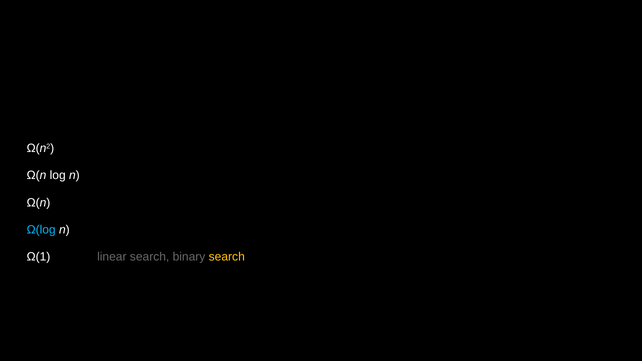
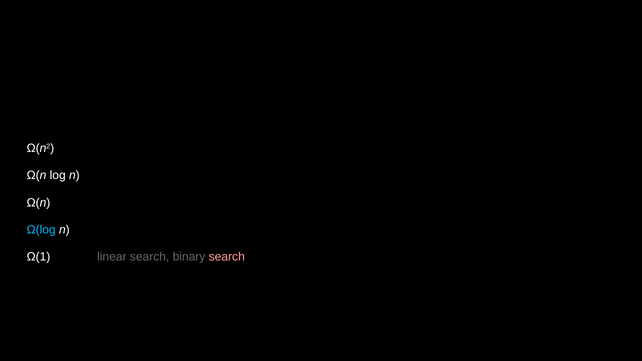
search colour: yellow -> pink (227, 257)
